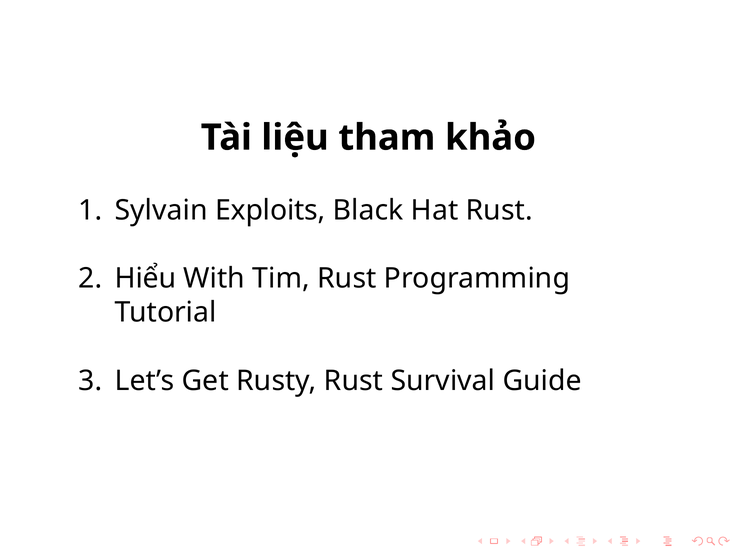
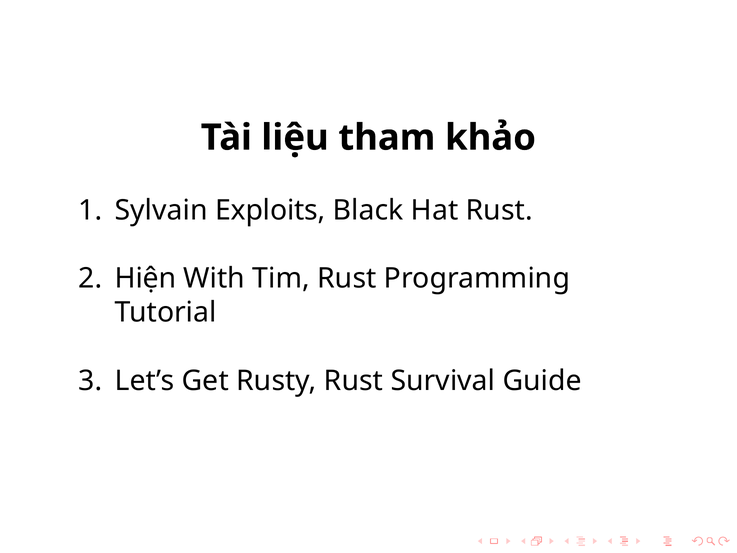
Hiểu: Hiểu -> Hiện (146, 278)
